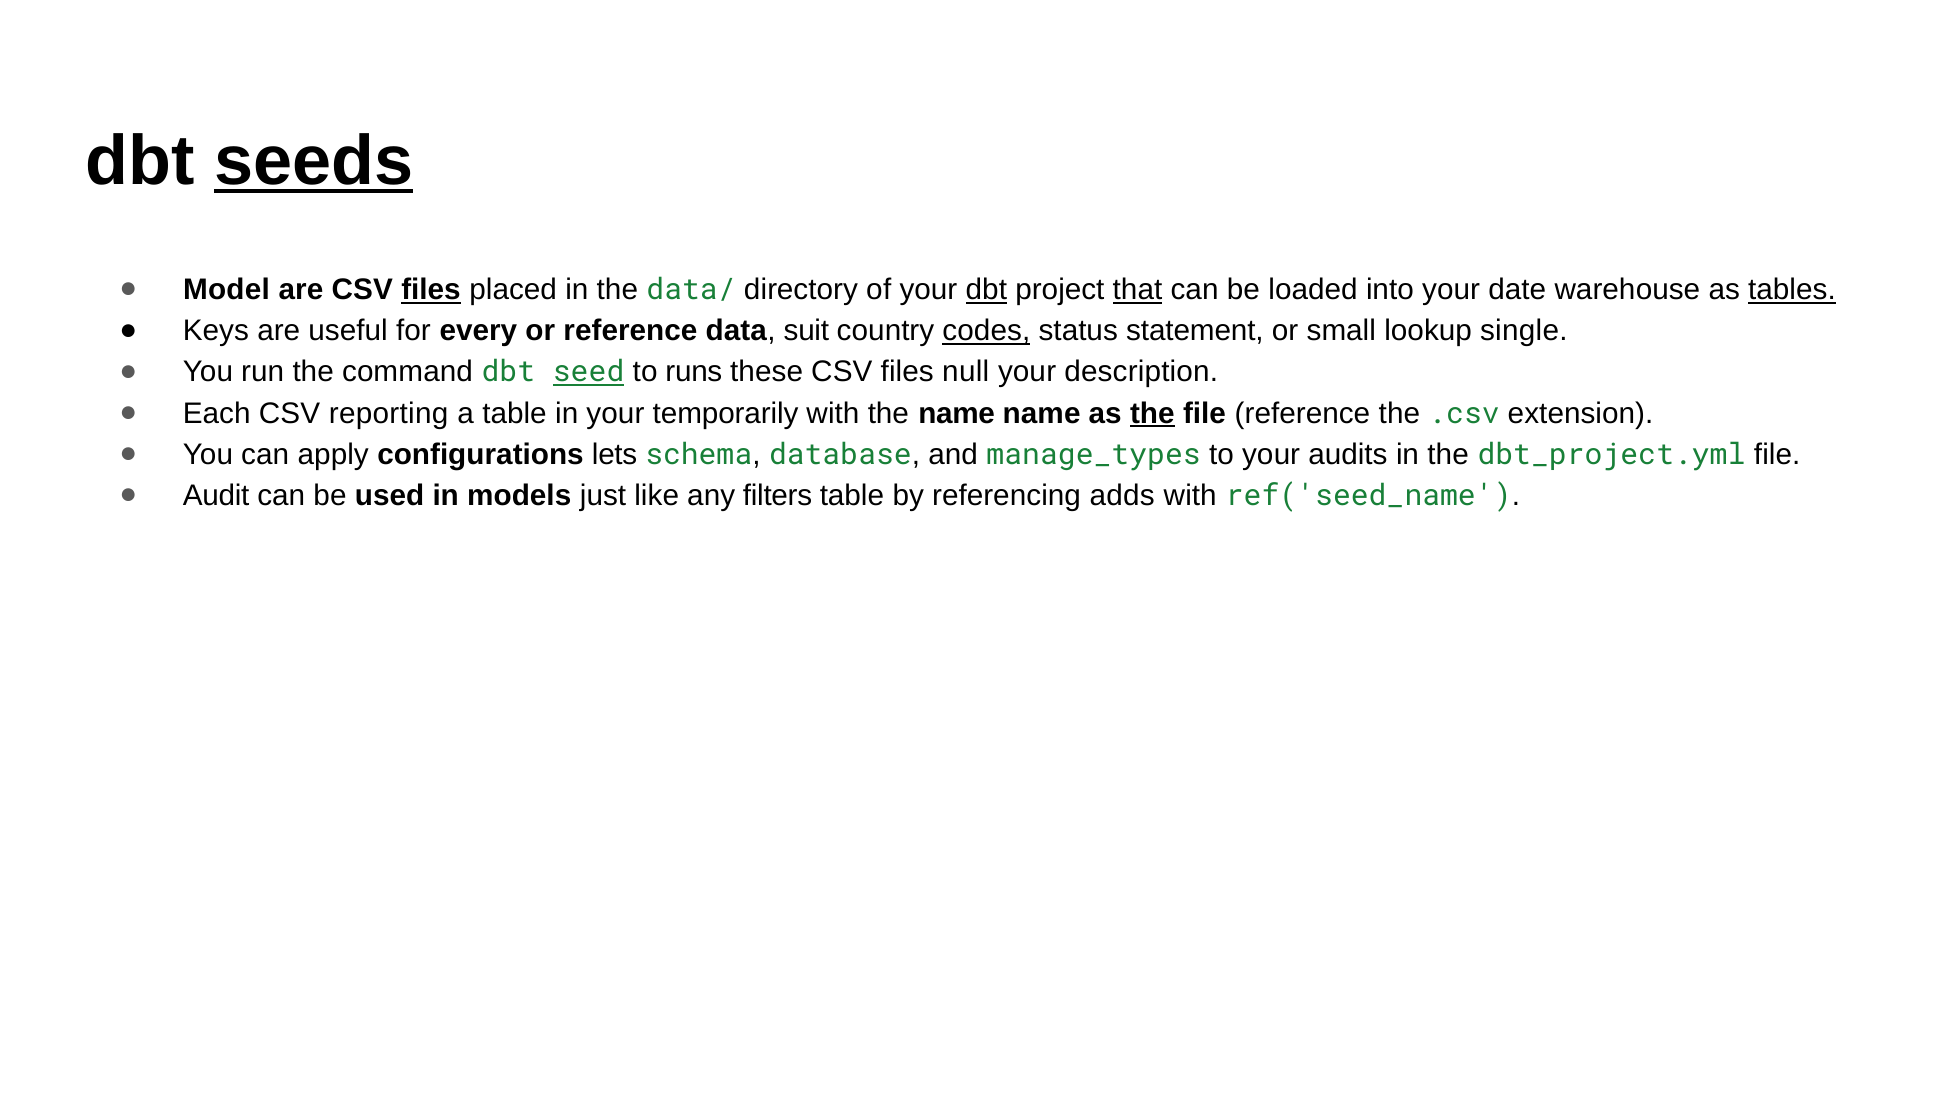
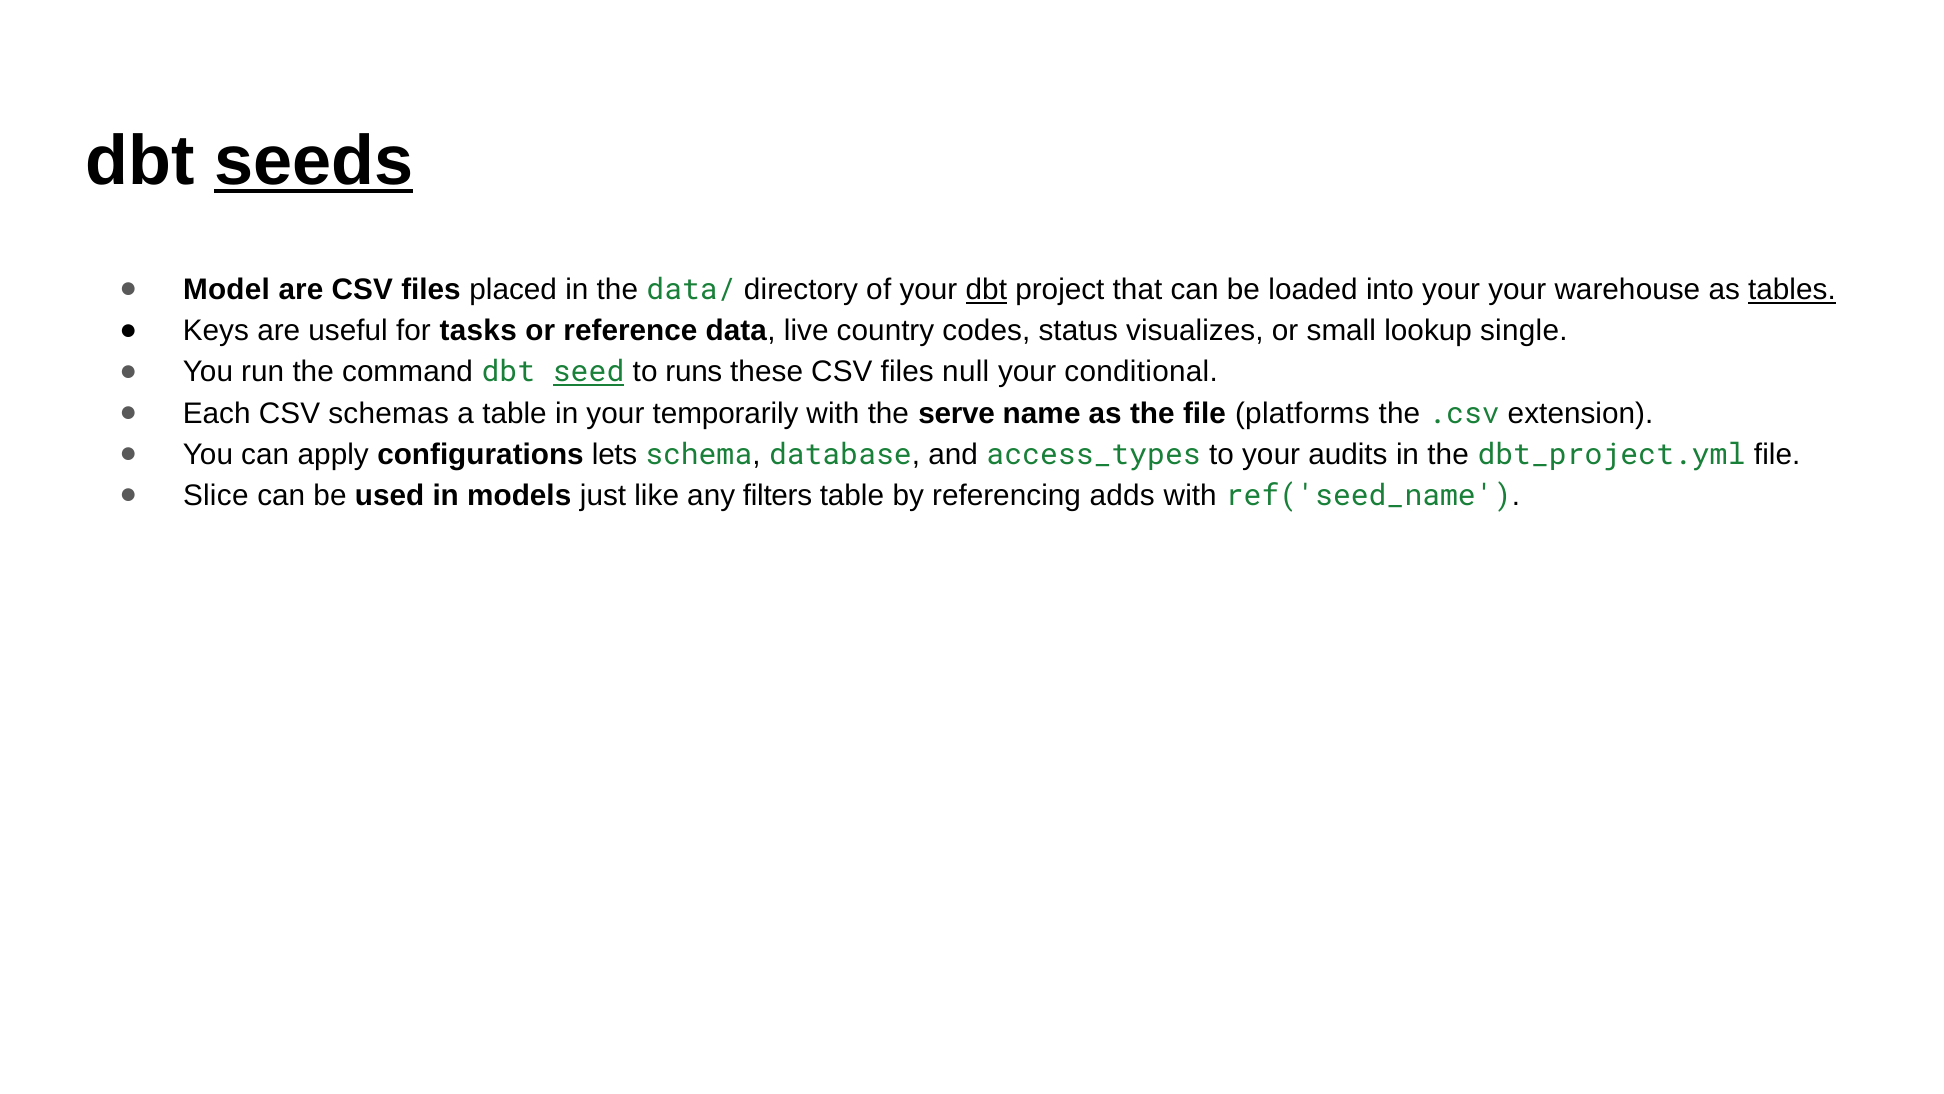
files underline: present -> none (431, 290)
that underline: present -> none (1138, 290)
your date: date -> your (1517, 290)
every: every -> tasks (478, 331)
suit: suit -> live (806, 331)
codes underline: present -> none (986, 331)
statement: statement -> visualizes (1195, 331)
description: description -> conditional (1141, 372)
reporting: reporting -> schemas (389, 413)
the name: name -> serve (957, 413)
the underline: present -> none (1152, 413)
file reference: reference -> platforms (1302, 413)
manage_types: manage_types -> access_types (1094, 454)
Audit: Audit -> Slice (216, 495)
